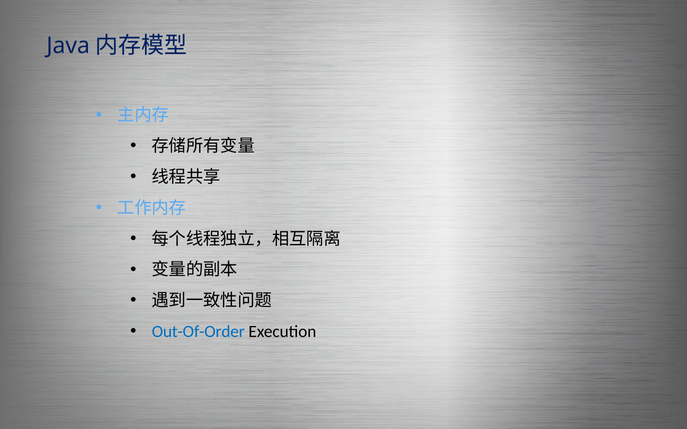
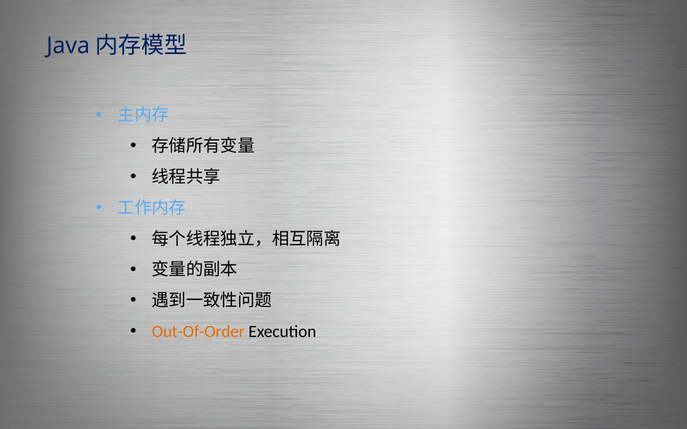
Out-Of-Order colour: blue -> orange (198, 332)
